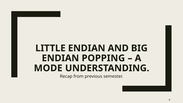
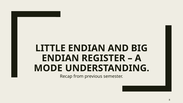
POPPING: POPPING -> REGISTER (103, 58)
